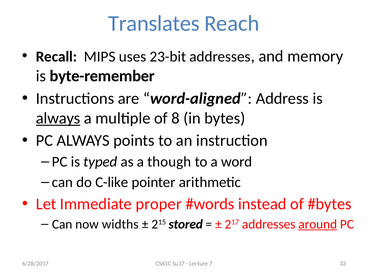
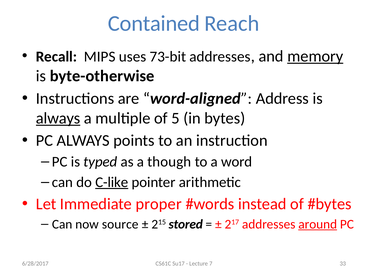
Translates: Translates -> Contained (154, 23)
23-bit: 23-bit -> 73-bit (168, 57)
memory underline: none -> present (315, 56)
byte-remember: byte-remember -> byte-otherwise (102, 76)
8: 8 -> 5 (176, 118)
C-like underline: none -> present (112, 182)
widths: widths -> source (120, 224)
